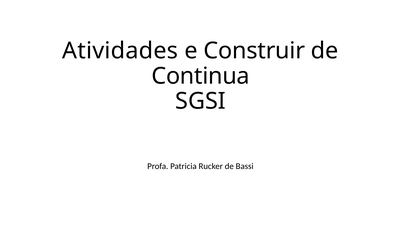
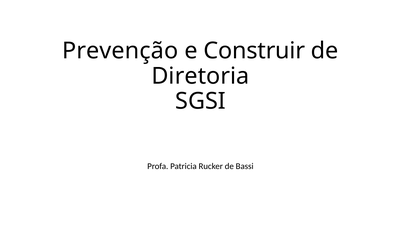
Atividades: Atividades -> Prevenção (120, 51)
Continua: Continua -> Diretoria (200, 76)
